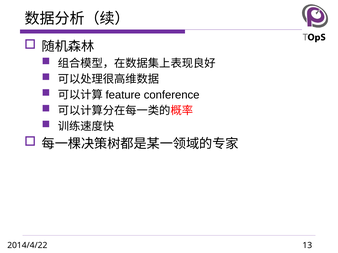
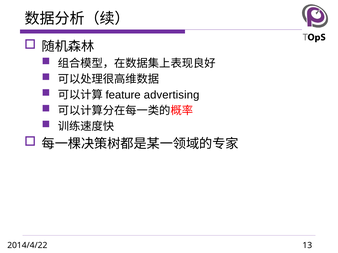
conference: conference -> advertising (172, 95)
